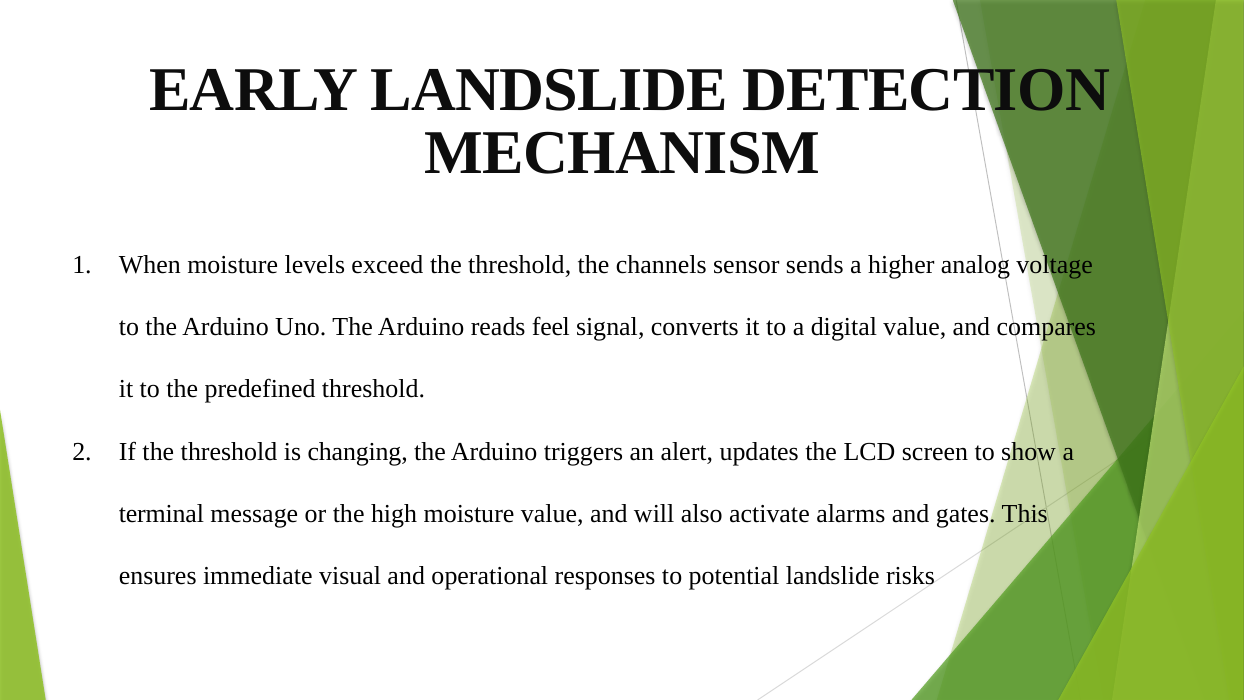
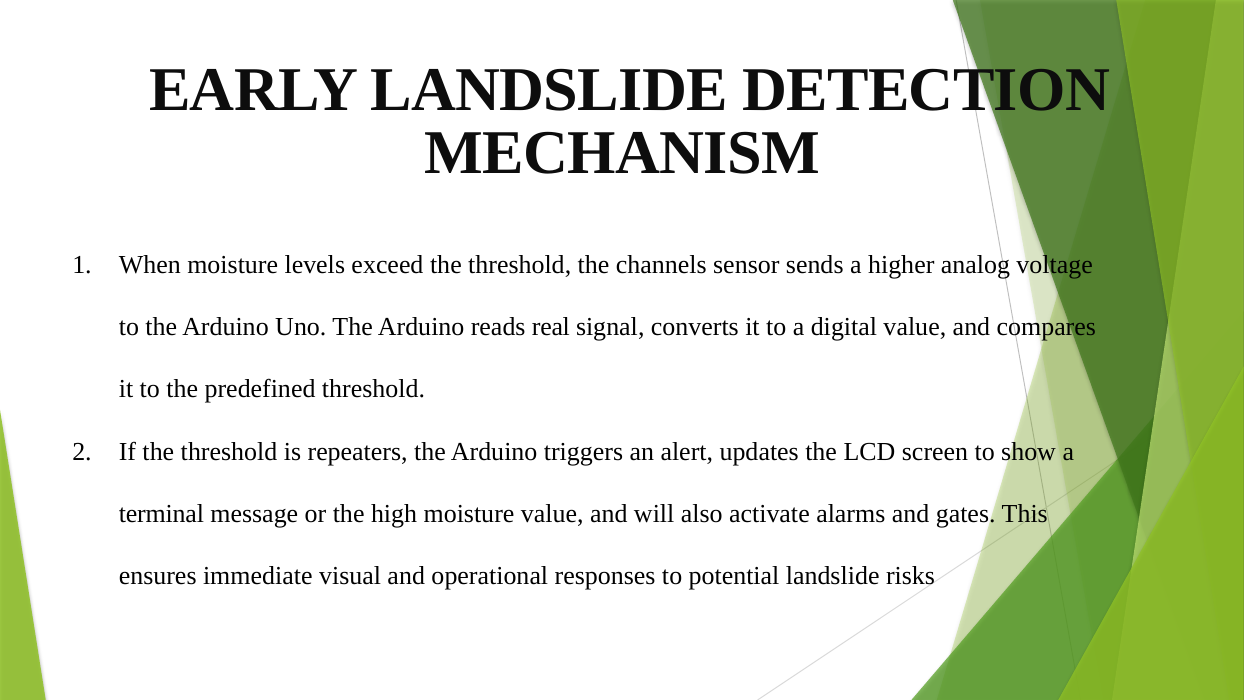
feel: feel -> real (551, 327)
changing: changing -> repeaters (358, 452)
